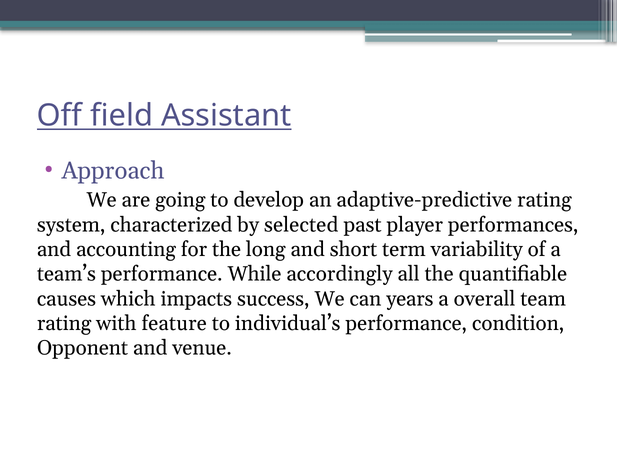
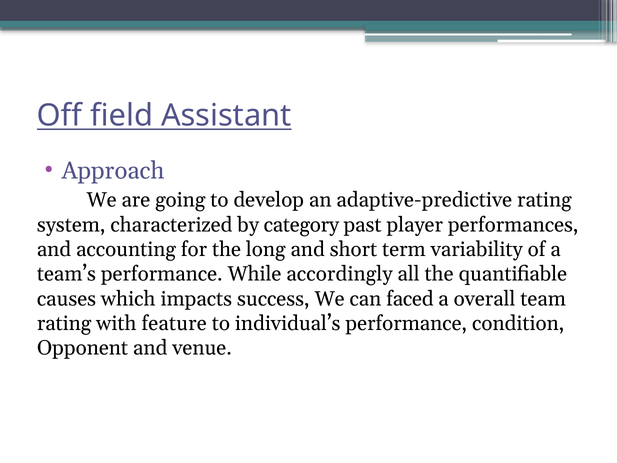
selected: selected -> category (301, 225)
years: years -> faced (410, 299)
